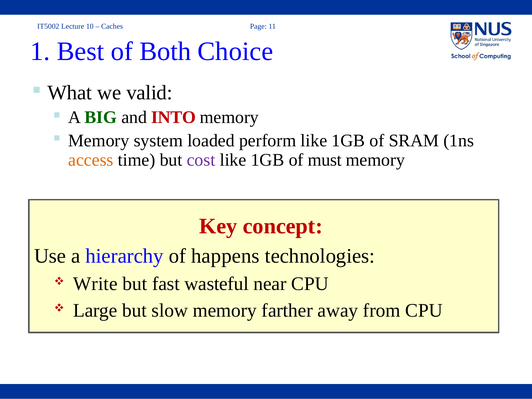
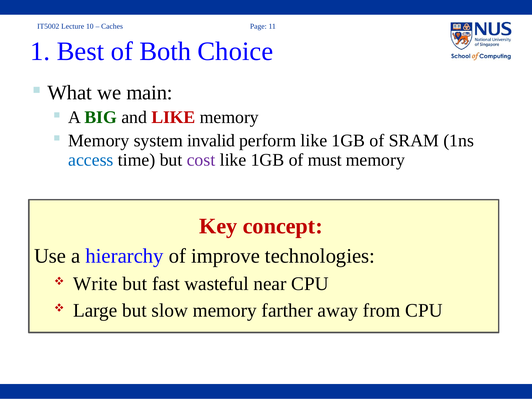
valid: valid -> main (149, 93)
and INTO: INTO -> LIKE (173, 117)
loaded: loaded -> invalid (211, 141)
access colour: orange -> blue (91, 160)
happens: happens -> improve (225, 256)
